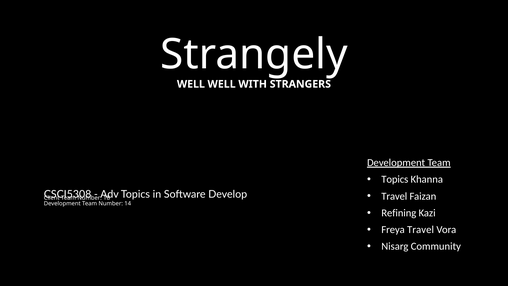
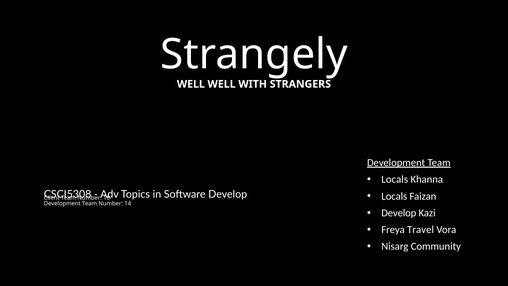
Topics: Topics -> Locals (395, 179)
Travel: Travel -> Locals (394, 196)
Refining: Refining -> Develop (399, 213)
